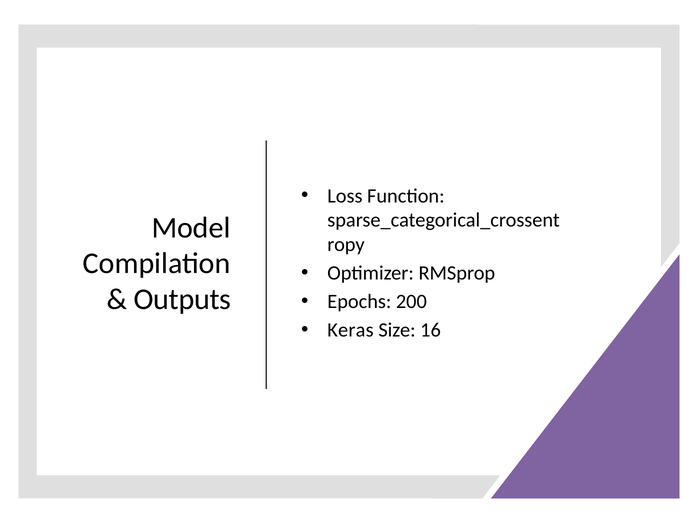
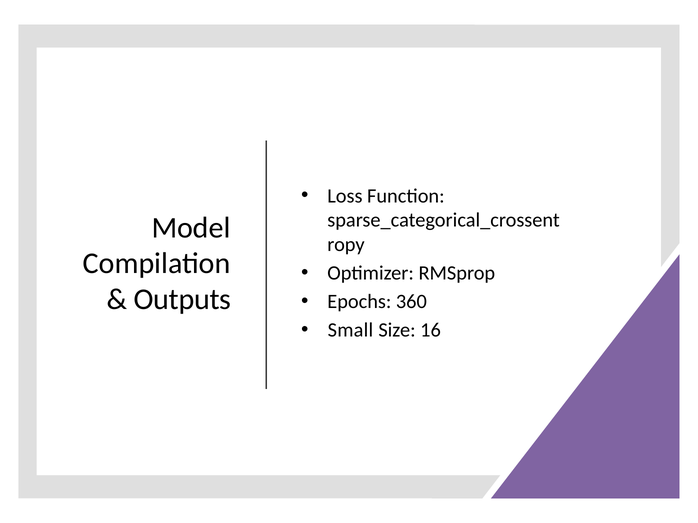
200: 200 -> 360 (411, 302)
Keras: Keras -> Small (350, 330)
